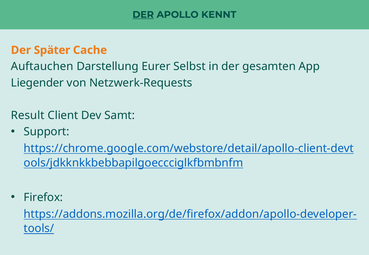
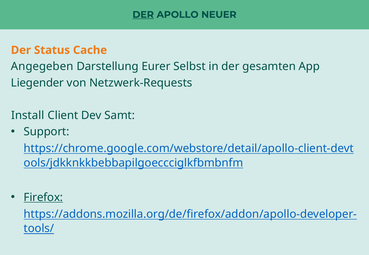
KENNT: KENNT -> NEUER (219, 15)
Später: Später -> Status (52, 50)
Auftauchen: Auftauchen -> Angegeben (42, 67)
Result: Result -> Install (28, 116)
Firefox underline: none -> present (43, 198)
